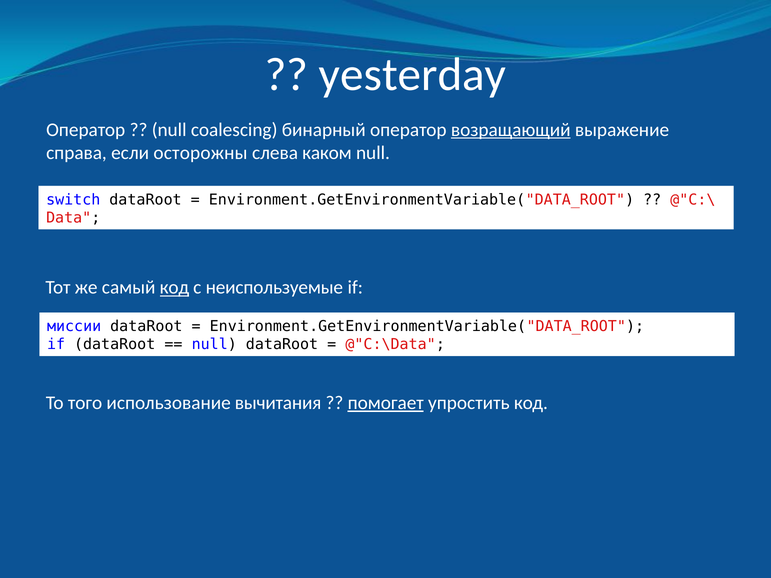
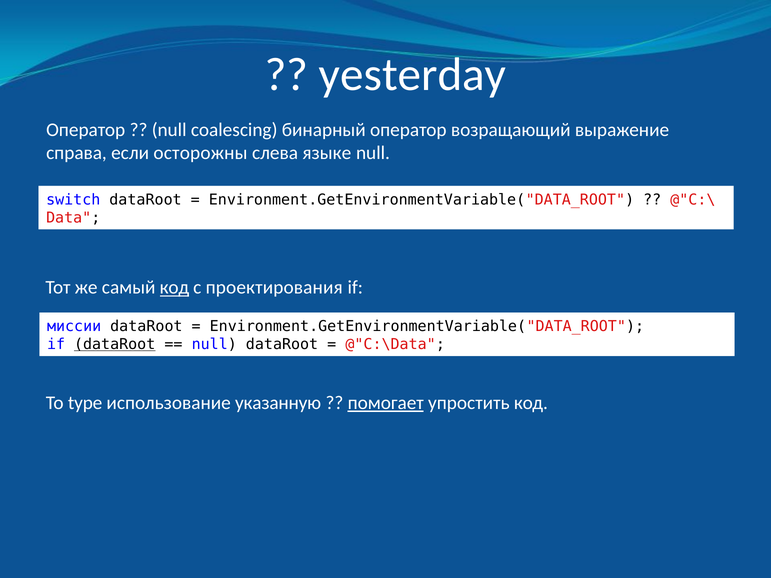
возращающий underline: present -> none (511, 130)
каком: каком -> языке (327, 153)
неиспользуемые: неиспользуемые -> проектирования (274, 288)
dataRoot underline: none -> present (115, 344)
того: того -> type (85, 403)
вычитания: вычитания -> указанную (278, 403)
